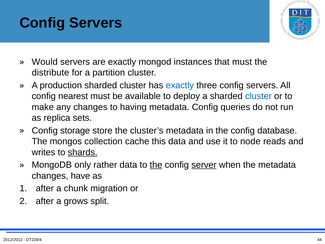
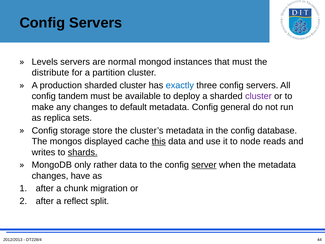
Would: Would -> Levels (45, 62)
are exactly: exactly -> normal (122, 62)
nearest: nearest -> tandem (73, 96)
cluster colour: blue -> purple (258, 96)
having: having -> default (133, 107)
queries: queries -> general (235, 107)
collection: collection -> displayed (103, 141)
this underline: none -> present (159, 141)
the underline: present -> none (156, 165)
grows: grows -> reflect (76, 201)
